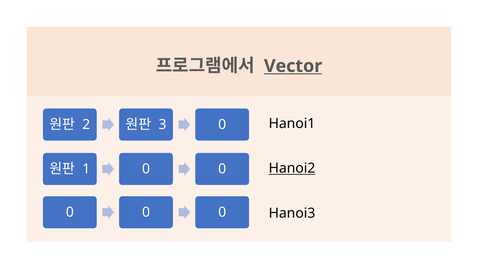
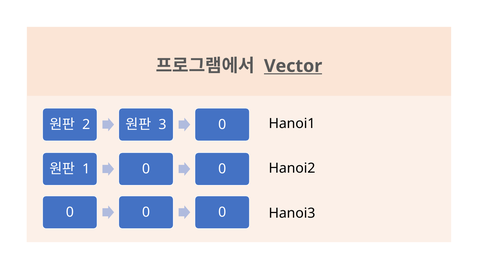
Hanoi2 underline: present -> none (292, 168)
